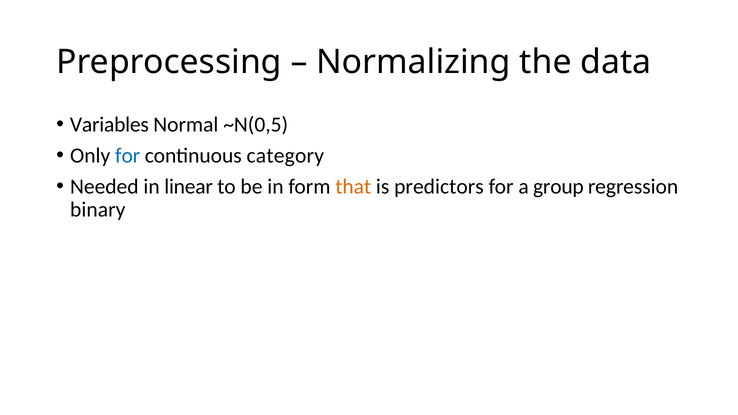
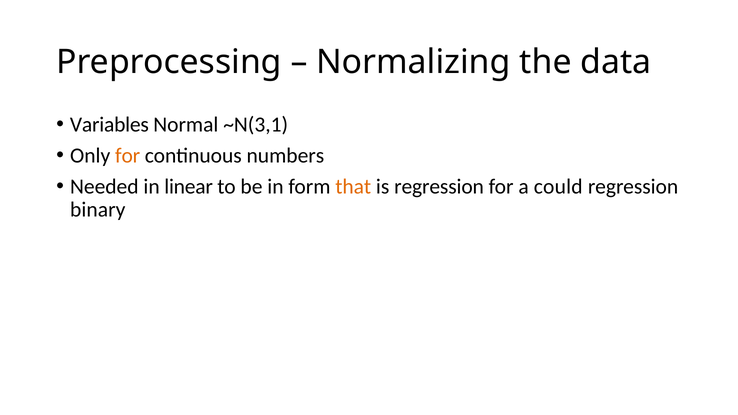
~N(0,5: ~N(0,5 -> ~N(3,1 (256, 125)
for colour: blue -> orange (128, 156)
category: category -> numbers (285, 156)
is predictors: predictors -> regression (439, 187)
group: group -> could (558, 187)
